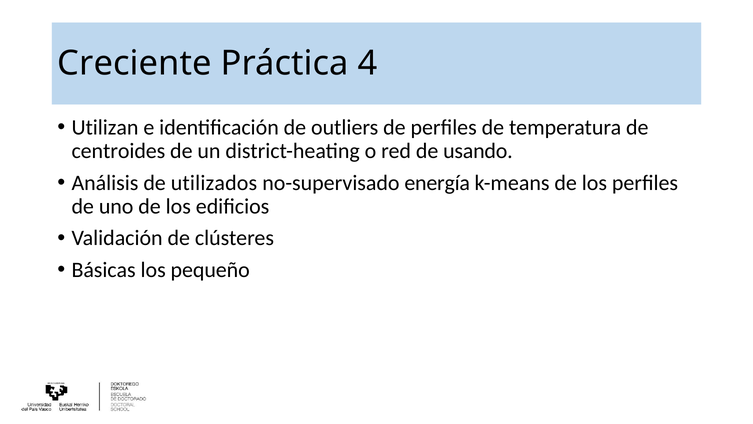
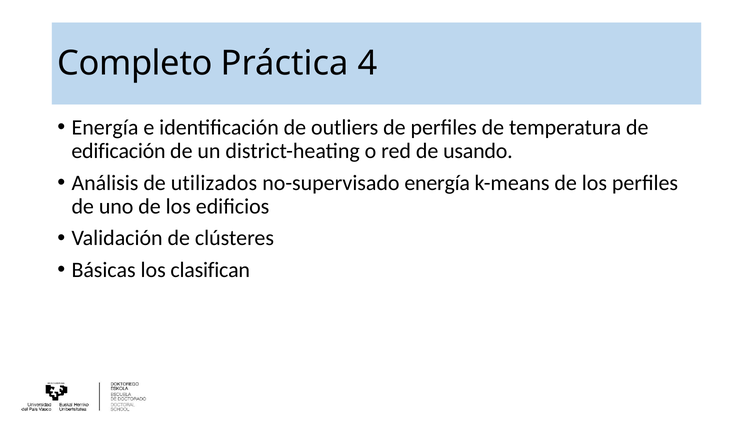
Creciente: Creciente -> Completo (135, 63)
Utilizan: Utilizan -> Energía (105, 127)
centroides: centroides -> edificación (118, 151)
pequeño: pequeño -> clasifican (210, 269)
